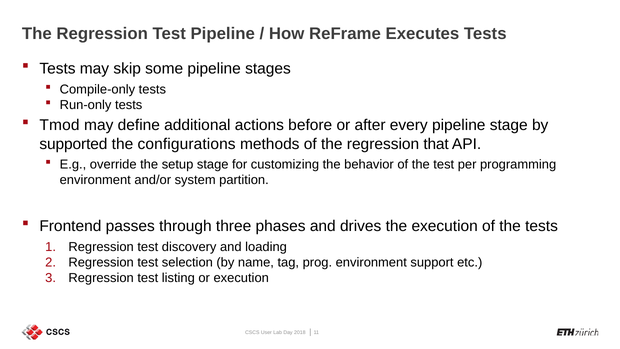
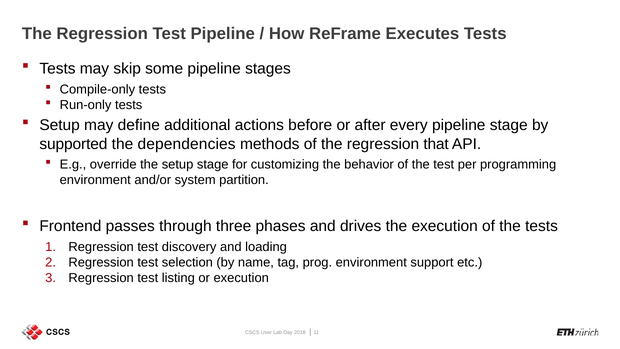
Tmod: Tmod -> Setup (60, 125)
configurations: configurations -> dependencies (187, 144)
